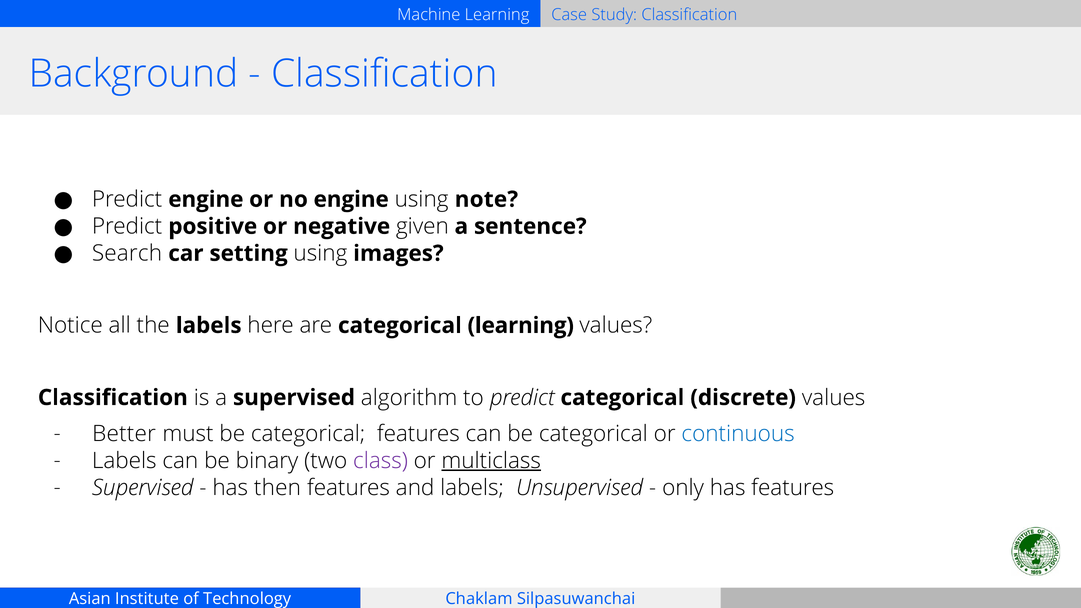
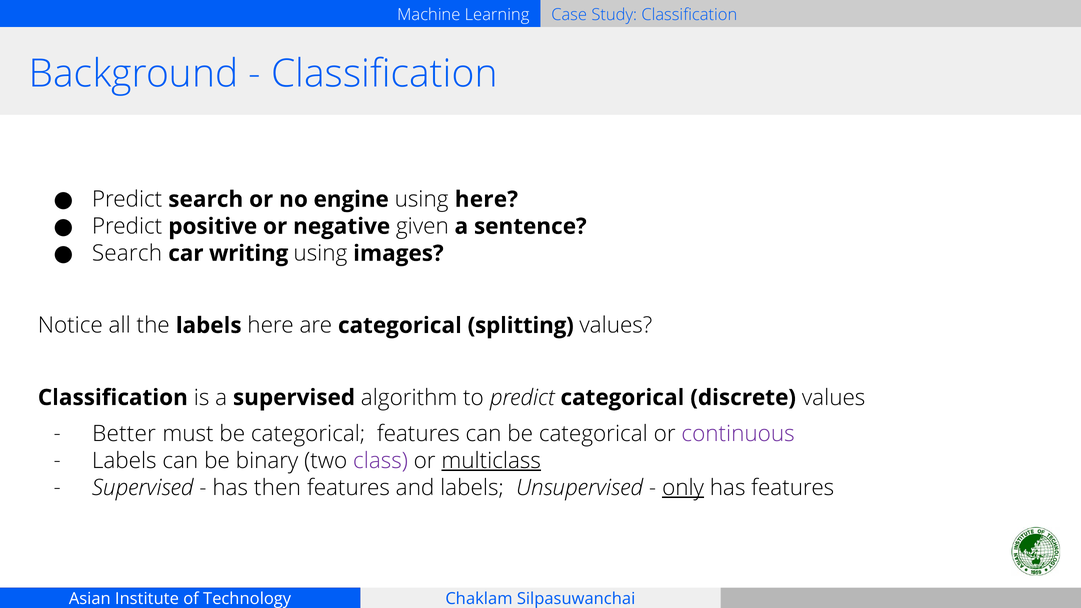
Predict engine: engine -> search (206, 199)
using note: note -> here (486, 199)
setting: setting -> writing (249, 253)
categorical learning: learning -> splitting (521, 326)
continuous colour: blue -> purple (738, 434)
only underline: none -> present (683, 488)
